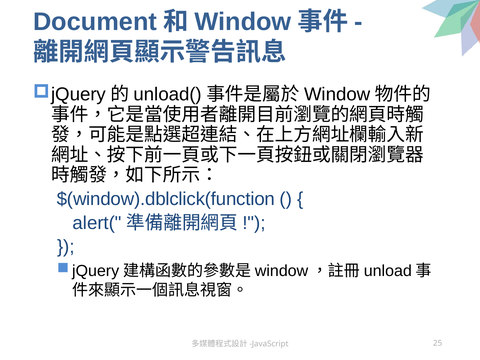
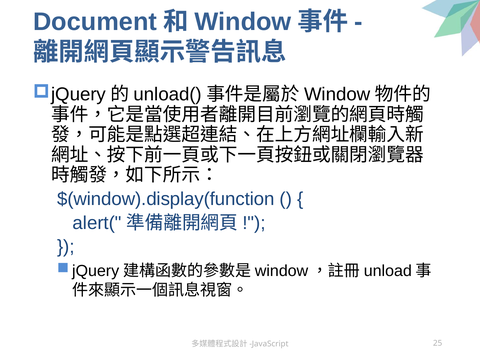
$(window).dblclick(function: $(window).dblclick(function -> $(window).display(function (166, 199)
